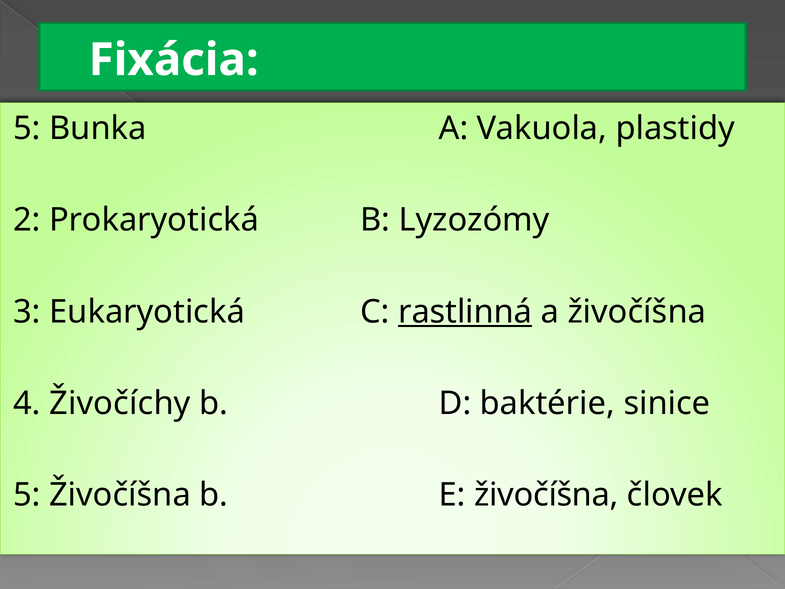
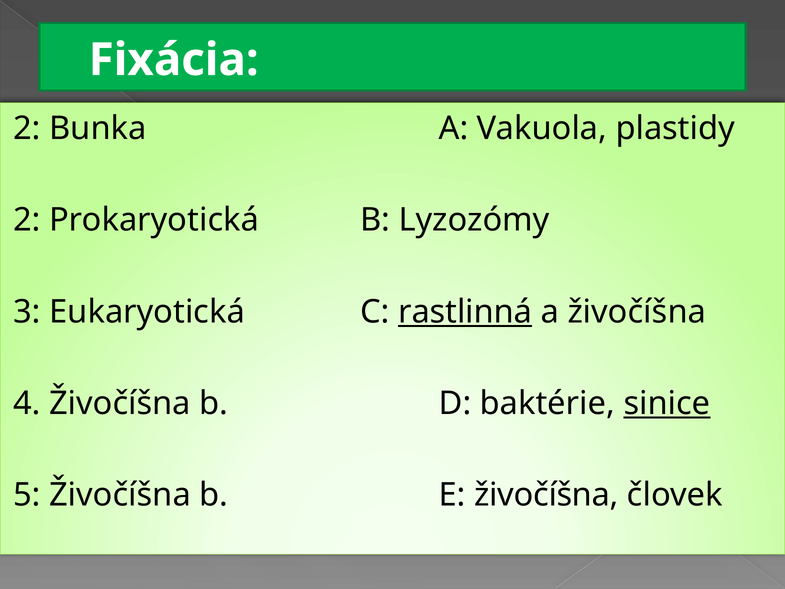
5: 5 -> 2 (27, 129)
4 Živočíchy: Živočíchy -> Živočíšna (120, 403)
sinice underline: none -> present (667, 403)
